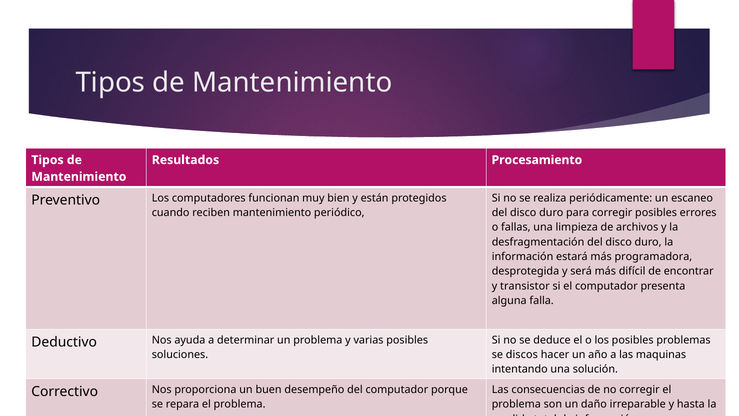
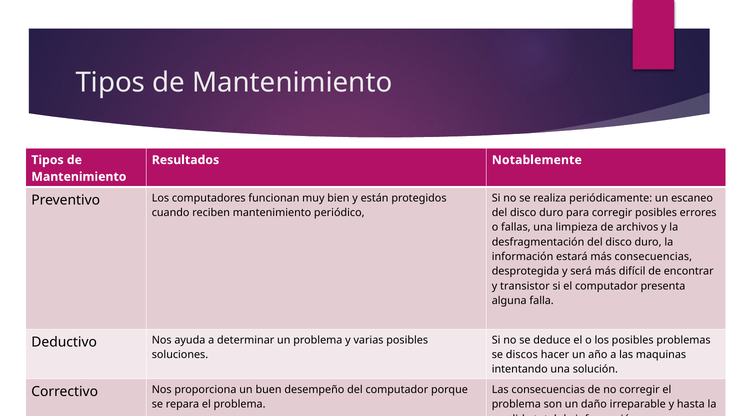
Procesamiento: Procesamiento -> Notablemente (537, 160)
más programadora: programadora -> consecuencias (653, 257)
